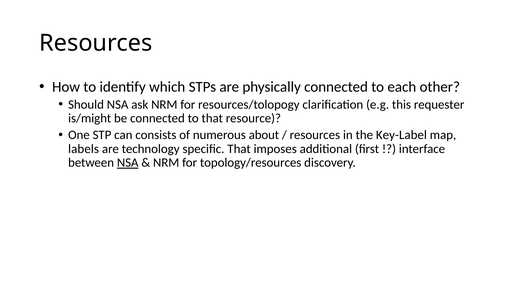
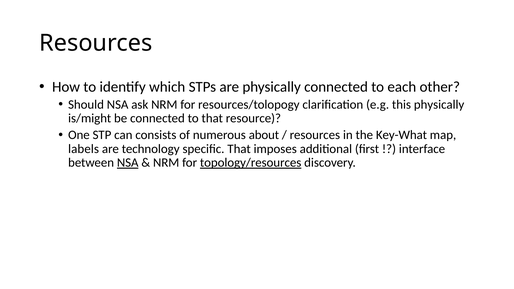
this requester: requester -> physically (439, 105)
Key-Label: Key-Label -> Key-What (401, 135)
topology/resources underline: none -> present (251, 163)
